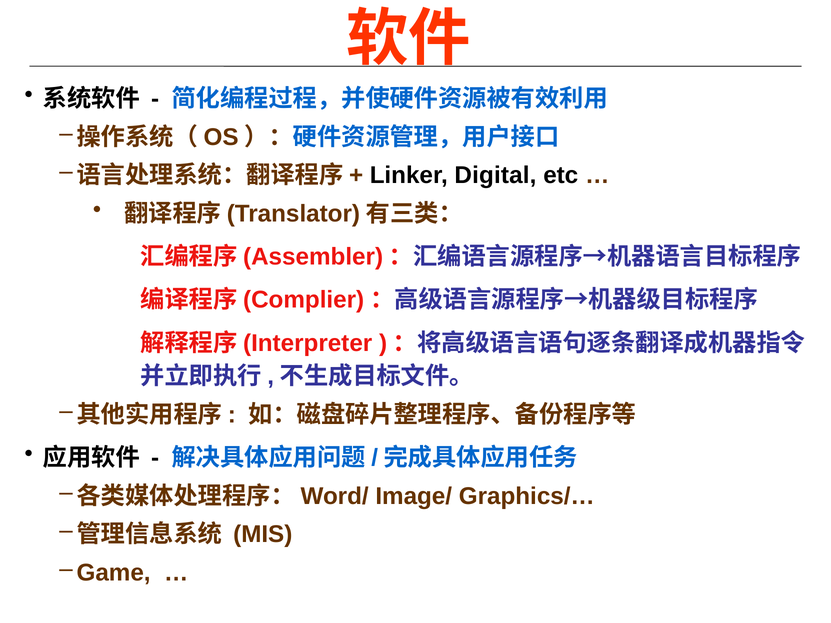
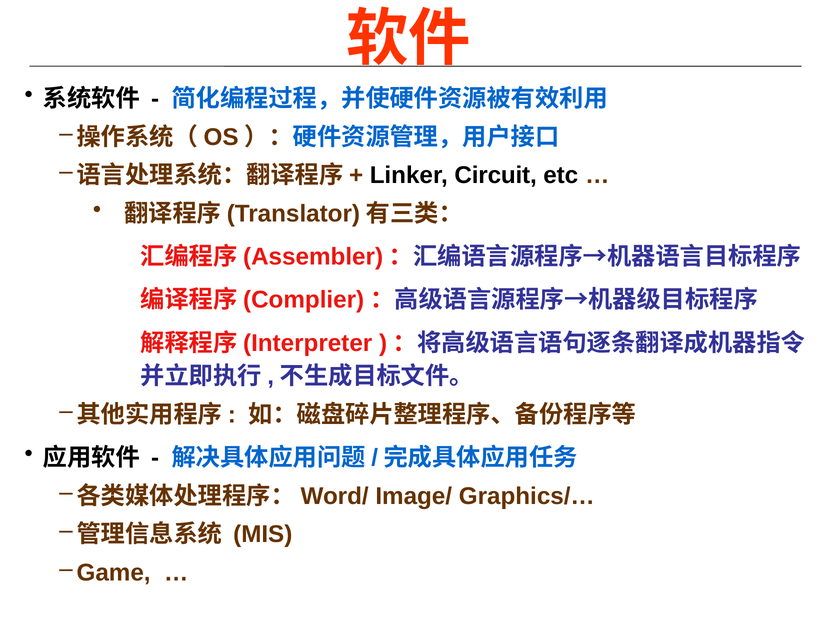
Digital: Digital -> Circuit (496, 176)
